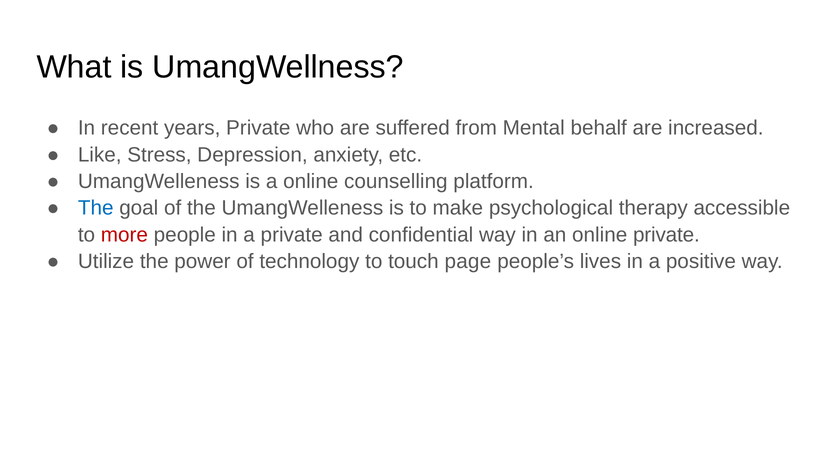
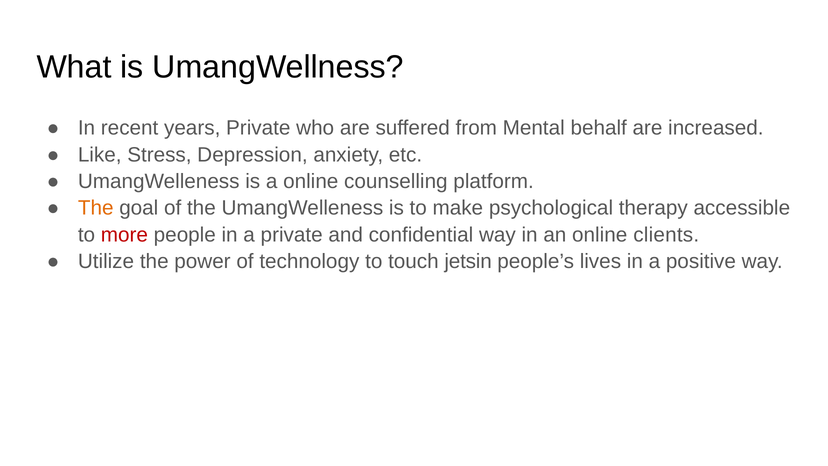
The colour: blue -> orange (96, 208)
online private: private -> clients (666, 235)
page: page -> jetsin (468, 261)
